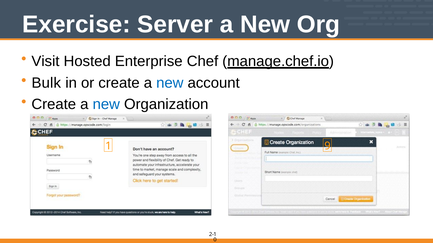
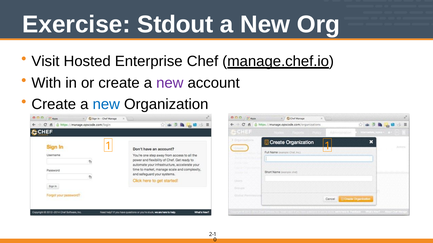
Server: Server -> Stdout (175, 24)
Bulk: Bulk -> With (46, 83)
new colour: blue -> purple (170, 83)
9: 9 -> 1 (328, 146)
